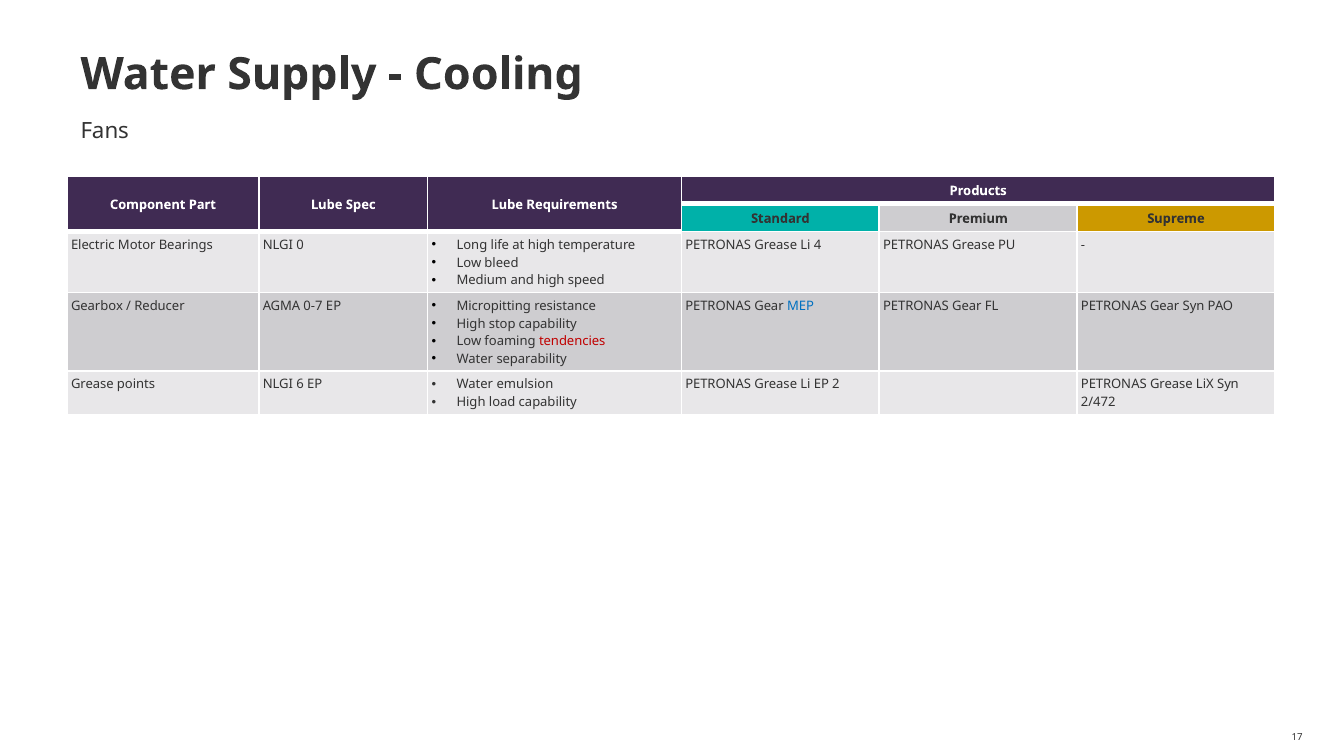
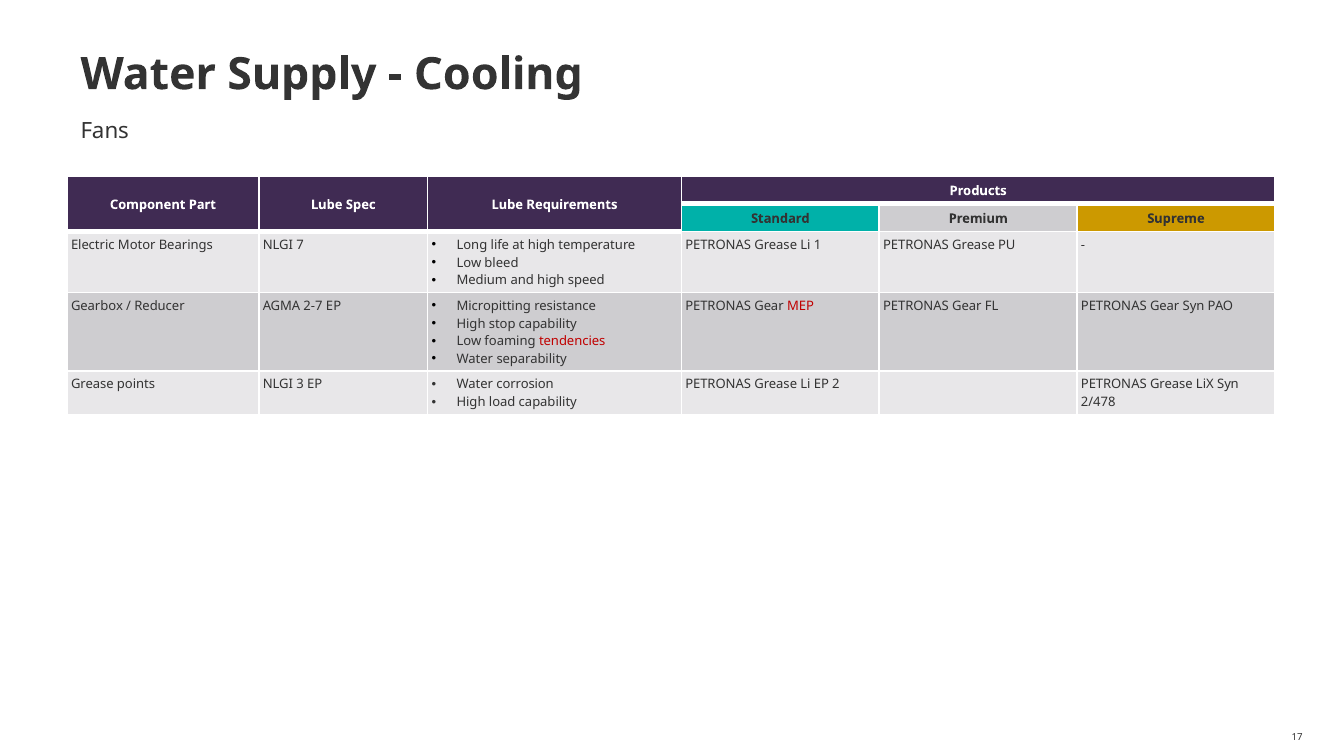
0: 0 -> 7 (300, 245)
4: 4 -> 1 (818, 245)
0-7: 0-7 -> 2-7 (313, 306)
MEP colour: blue -> red (801, 306)
6: 6 -> 3 (300, 385)
emulsion: emulsion -> corrosion (525, 385)
2/472: 2/472 -> 2/478 (1098, 402)
